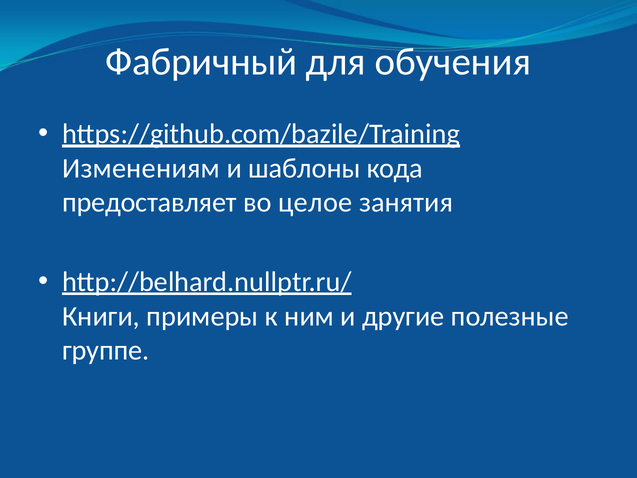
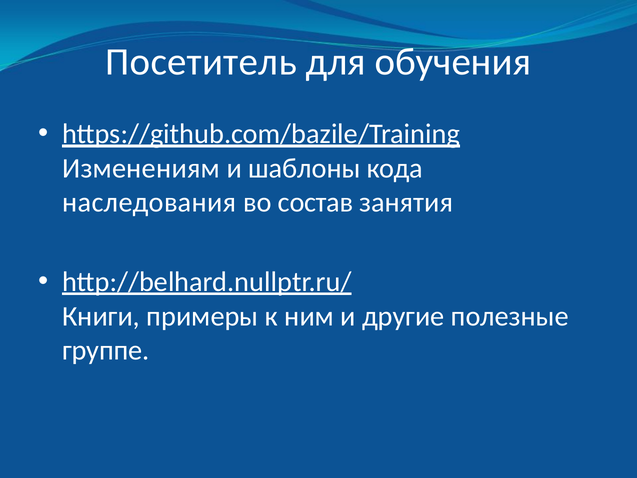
Фабричный: Фабричный -> Посетитель (201, 62)
предоставляет: предоставляет -> наследования (149, 202)
целое: целое -> состав (316, 202)
